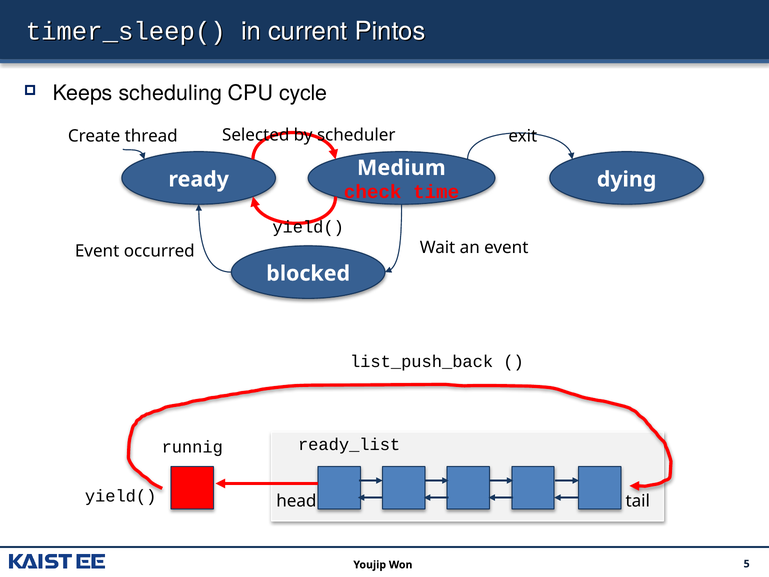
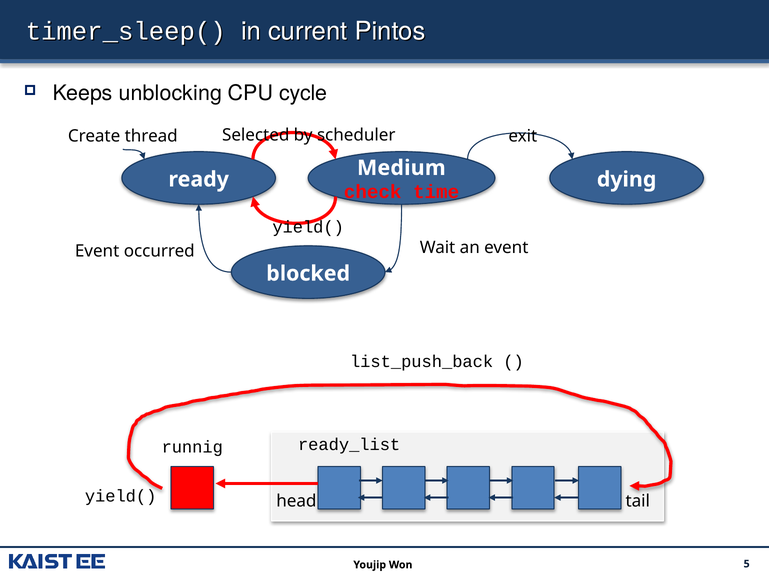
scheduling: scheduling -> unblocking (170, 93)
